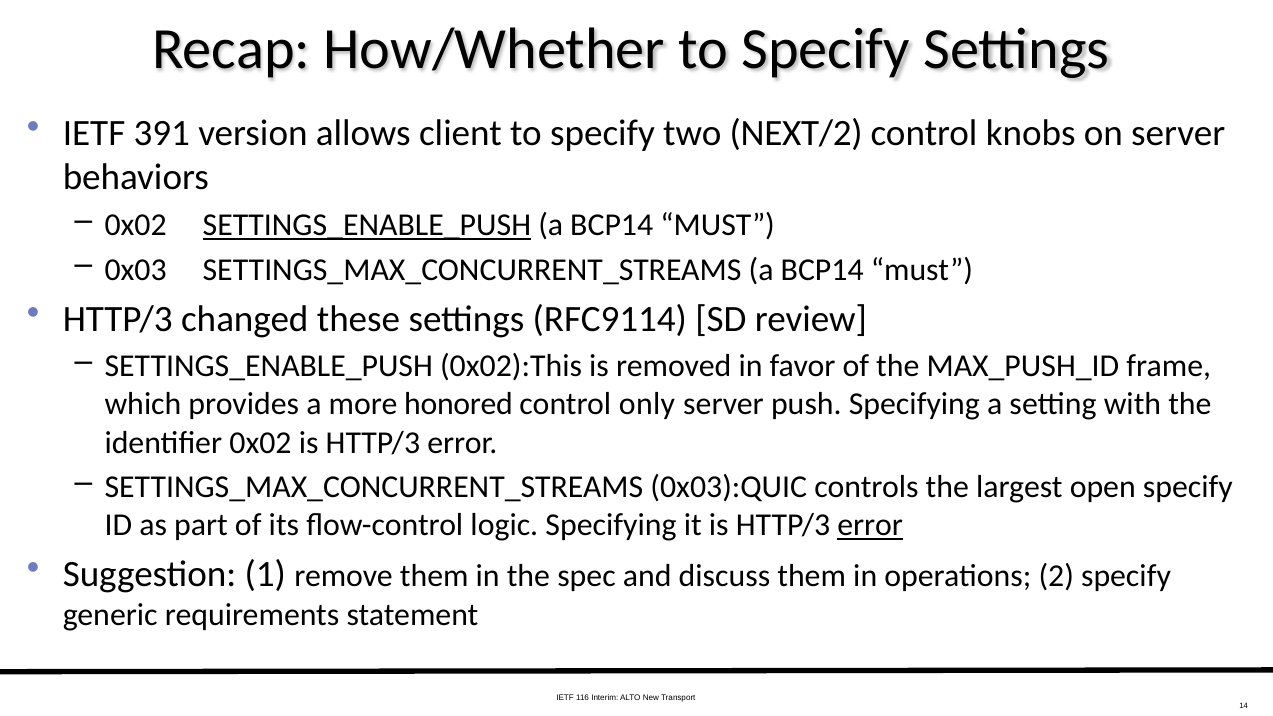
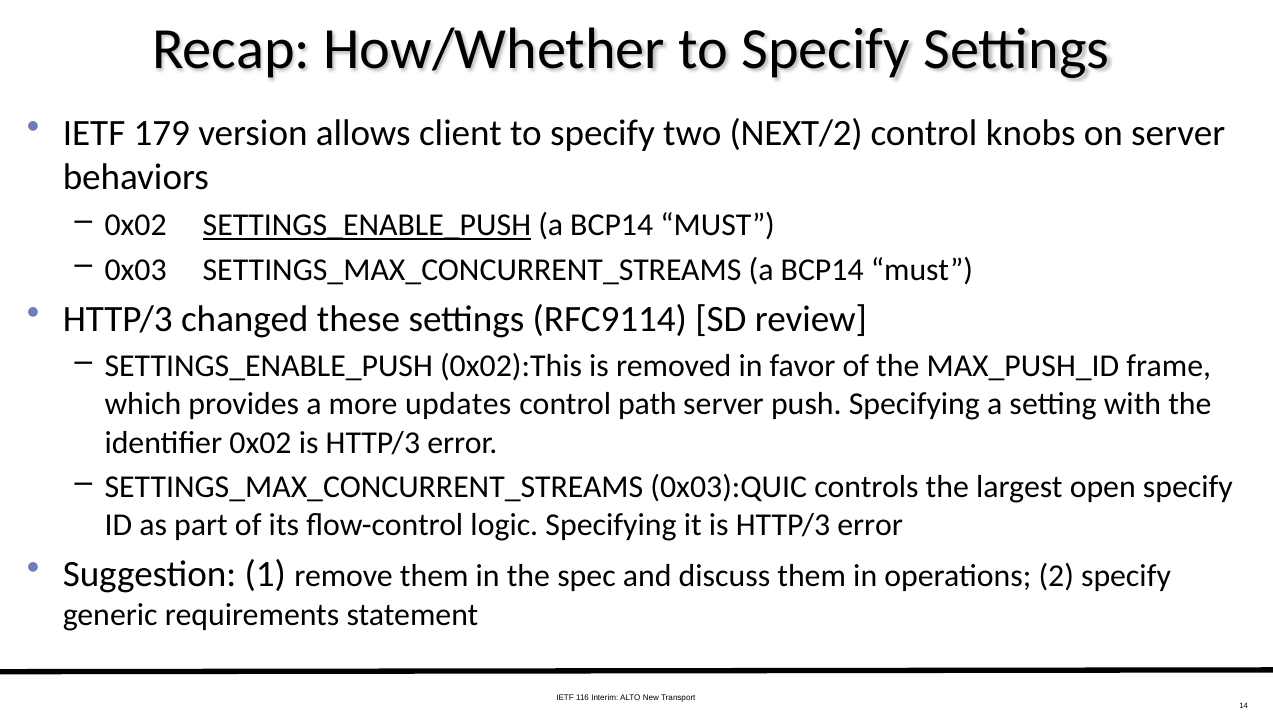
391: 391 -> 179 (162, 133)
honored: honored -> updates (458, 404)
only: only -> path (647, 404)
error underline: present -> none (870, 525)
